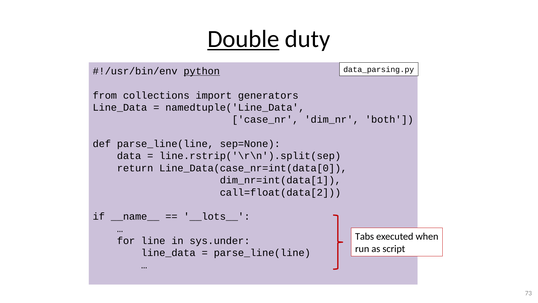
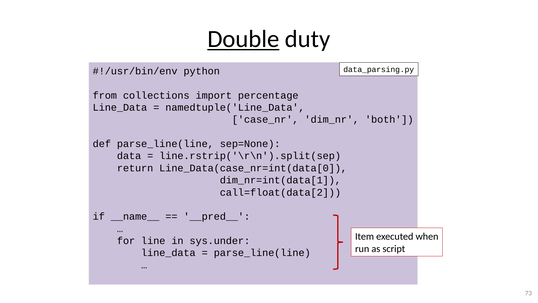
python underline: present -> none (202, 71)
generators: generators -> percentage (268, 95)
__lots__: __lots__ -> __pred__ (217, 216)
Tabs: Tabs -> Item (365, 236)
